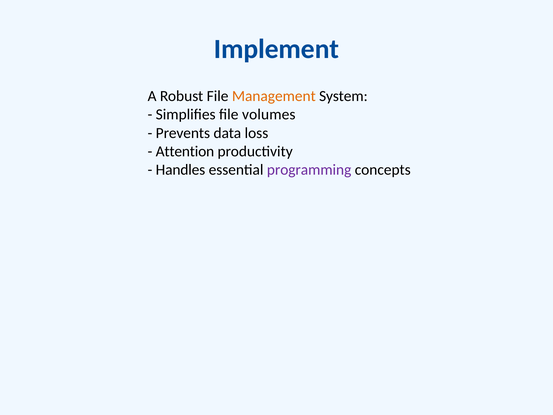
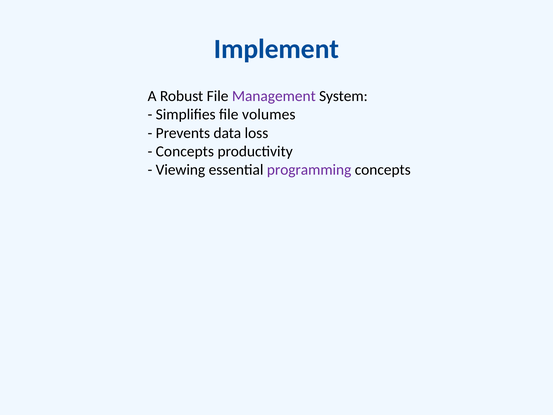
Management colour: orange -> purple (274, 96)
Attention: Attention -> Concepts (185, 151)
Handles: Handles -> Viewing (180, 170)
